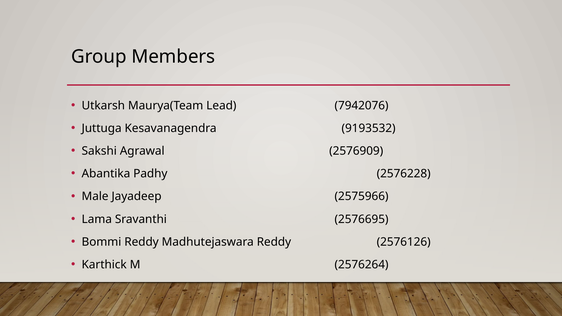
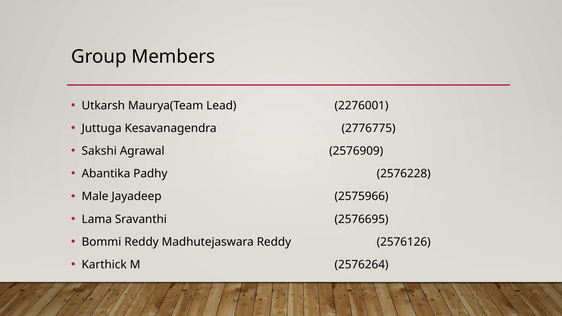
7942076: 7942076 -> 2276001 (362, 106)
9193532: 9193532 -> 2776775 (369, 128)
